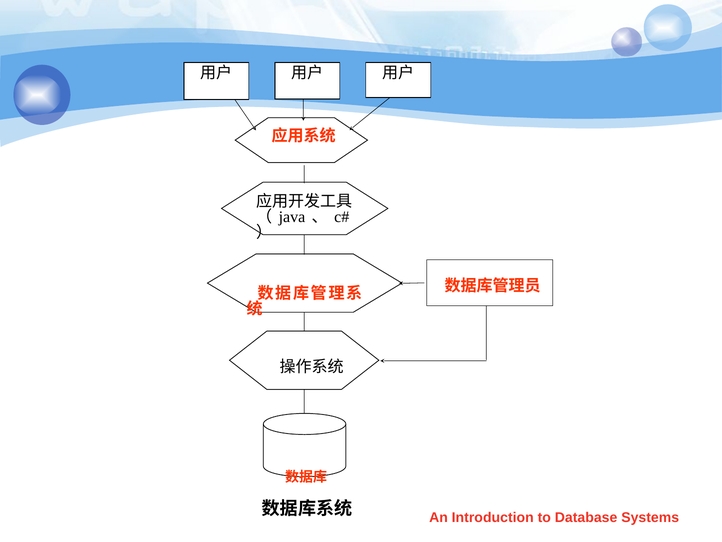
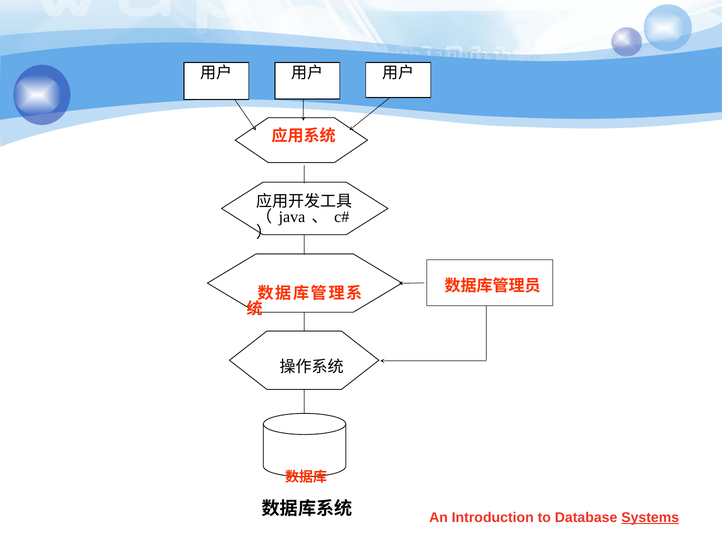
Systems underline: none -> present (650, 517)
